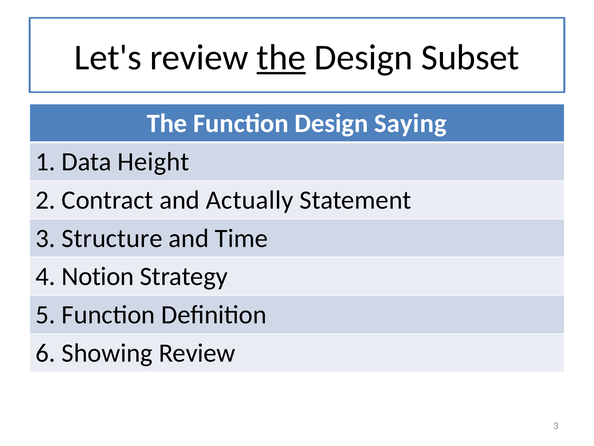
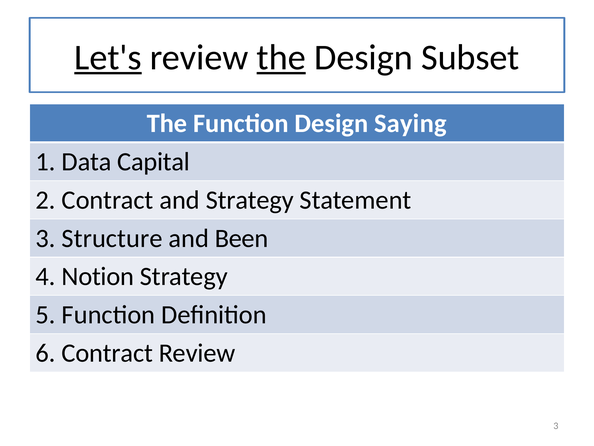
Let's underline: none -> present (108, 58)
Height: Height -> Capital (154, 162)
and Actually: Actually -> Strategy (250, 200)
Time: Time -> Been (242, 238)
6 Showing: Showing -> Contract (107, 353)
